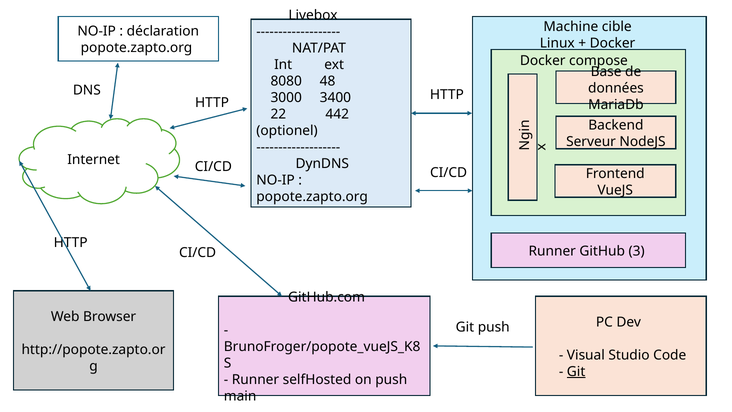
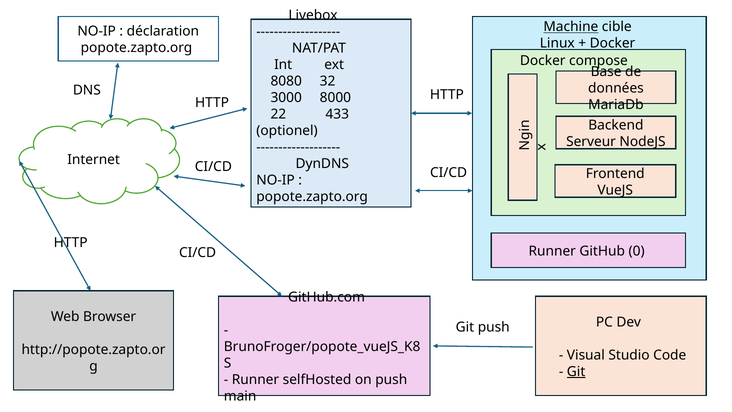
Machine underline: none -> present (571, 27)
48: 48 -> 32 (328, 81)
3400: 3400 -> 8000 (335, 98)
442: 442 -> 433 (337, 114)
3: 3 -> 0 (637, 251)
